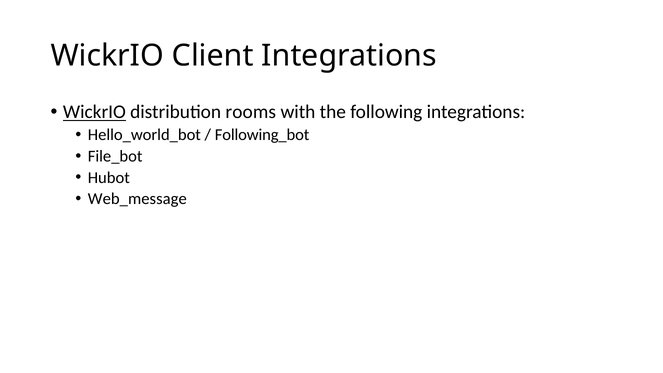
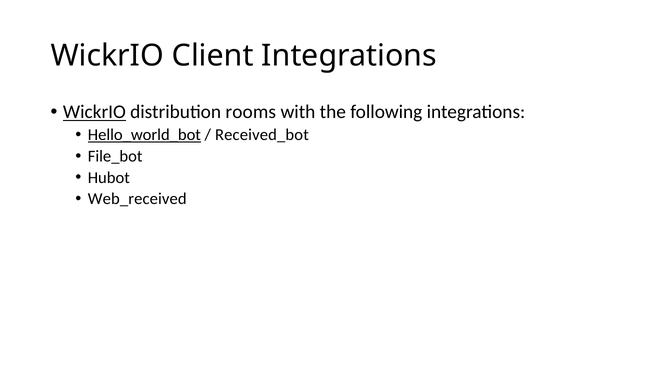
Hello_world_bot underline: none -> present (144, 135)
Following_bot: Following_bot -> Received_bot (262, 135)
Web_message: Web_message -> Web_received (137, 199)
